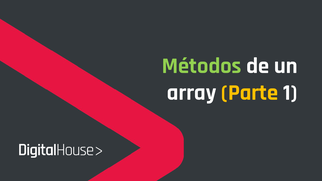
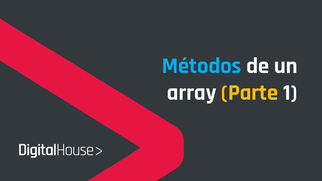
Métodos colour: light green -> light blue (202, 66)
